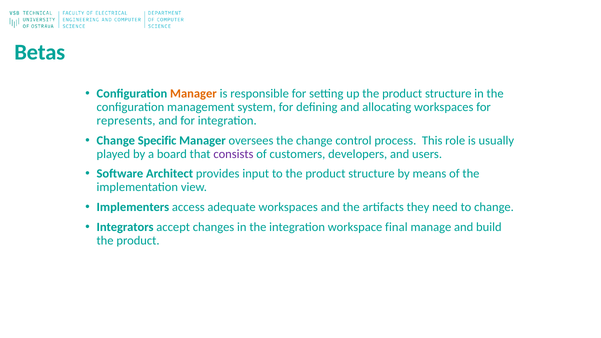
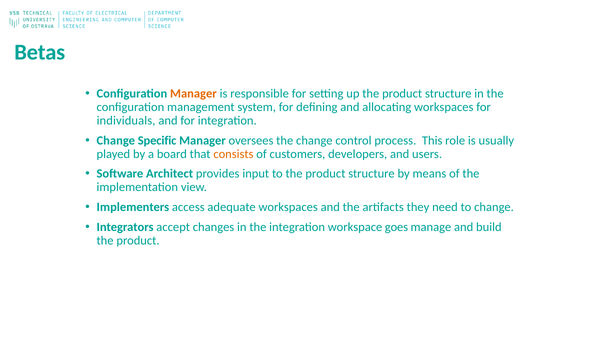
represents: represents -> individuals (126, 121)
consists colour: purple -> orange (233, 154)
final: final -> goes (396, 227)
